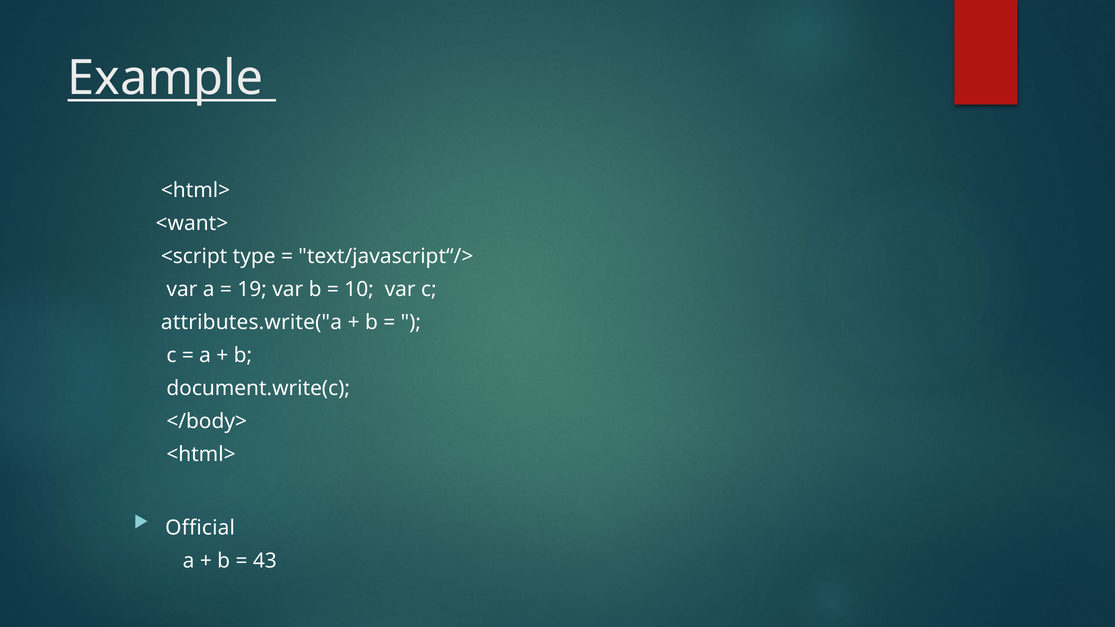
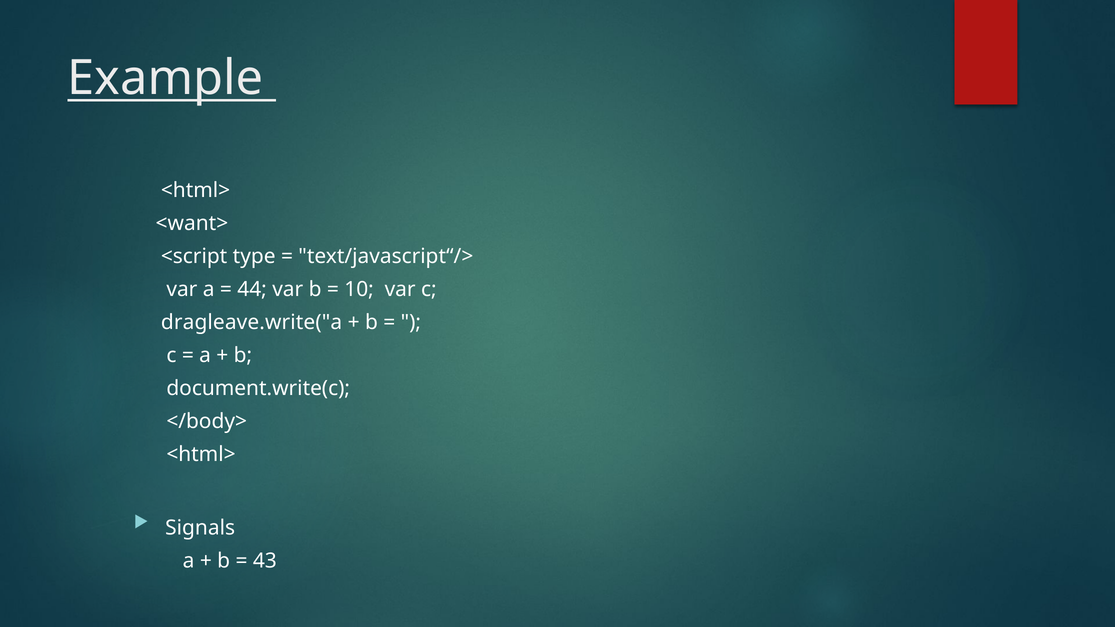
19: 19 -> 44 (252, 289)
attributes.write("a: attributes.write("a -> dragleave.write("a (252, 322)
Official: Official -> Signals (200, 528)
